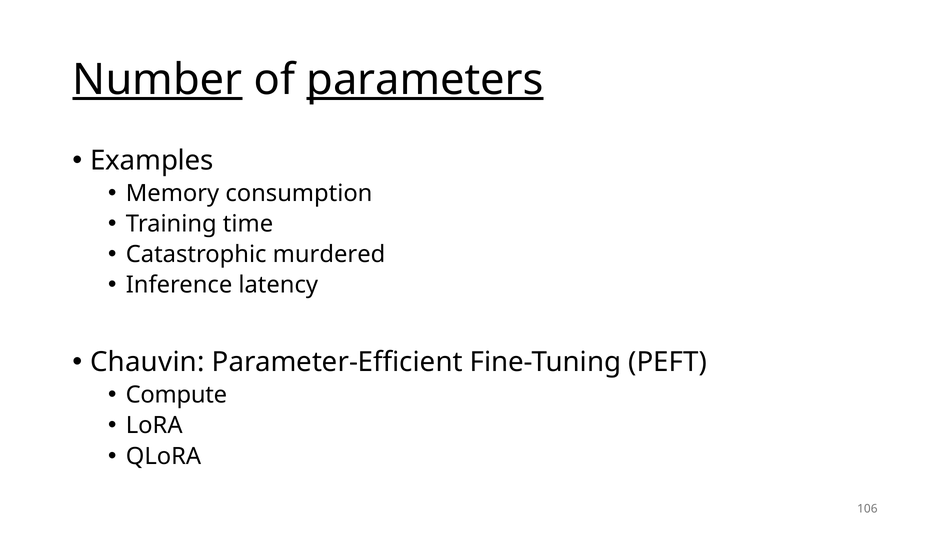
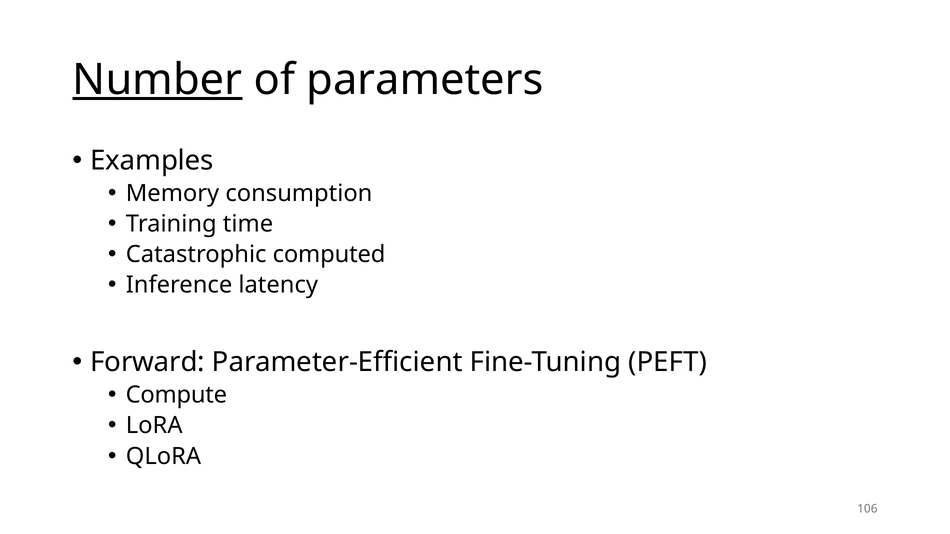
parameters underline: present -> none (425, 80)
murdered: murdered -> computed (329, 255)
Chauvin: Chauvin -> Forward (148, 363)
